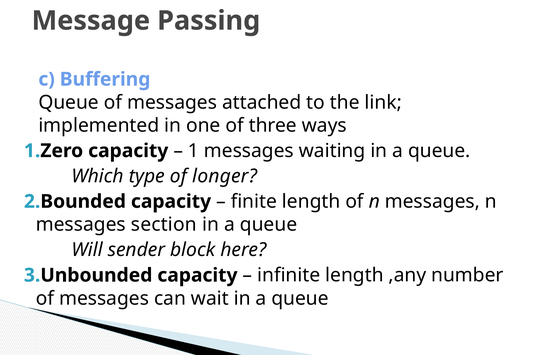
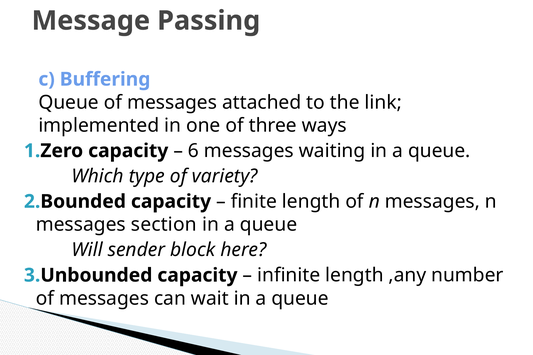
1: 1 -> 6 (193, 151)
longer: longer -> variety (225, 176)
